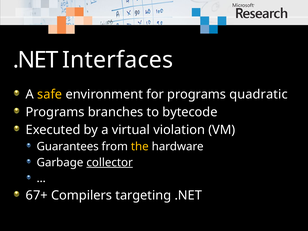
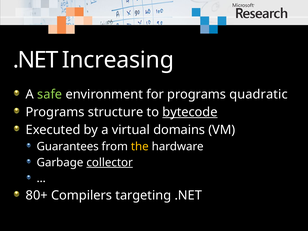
Interfaces: Interfaces -> Increasing (118, 60)
safe colour: yellow -> light green (50, 94)
branches: branches -> structure (116, 112)
bytecode underline: none -> present (190, 112)
violation: violation -> domains (179, 130)
67+: 67+ -> 80+ (37, 195)
